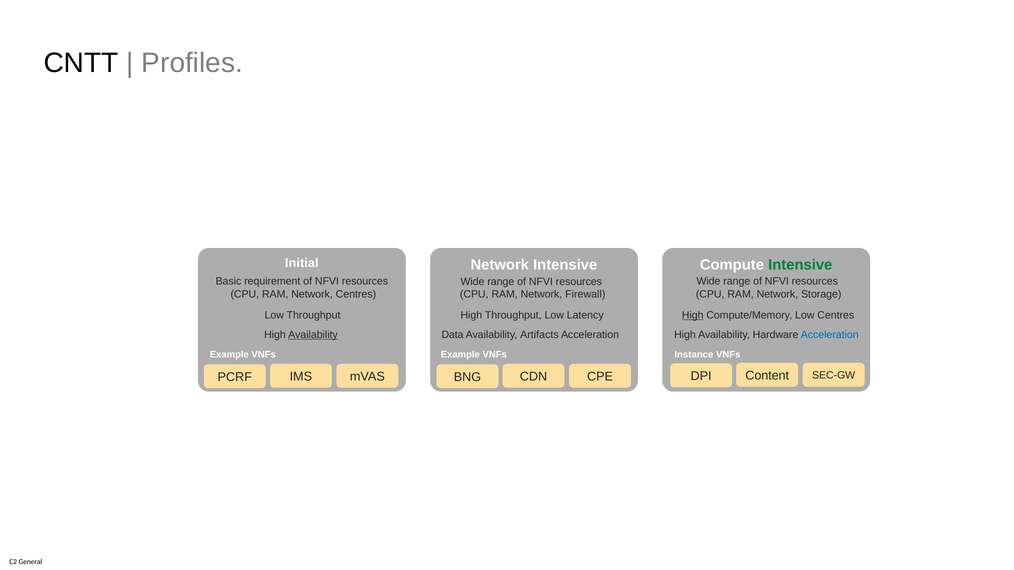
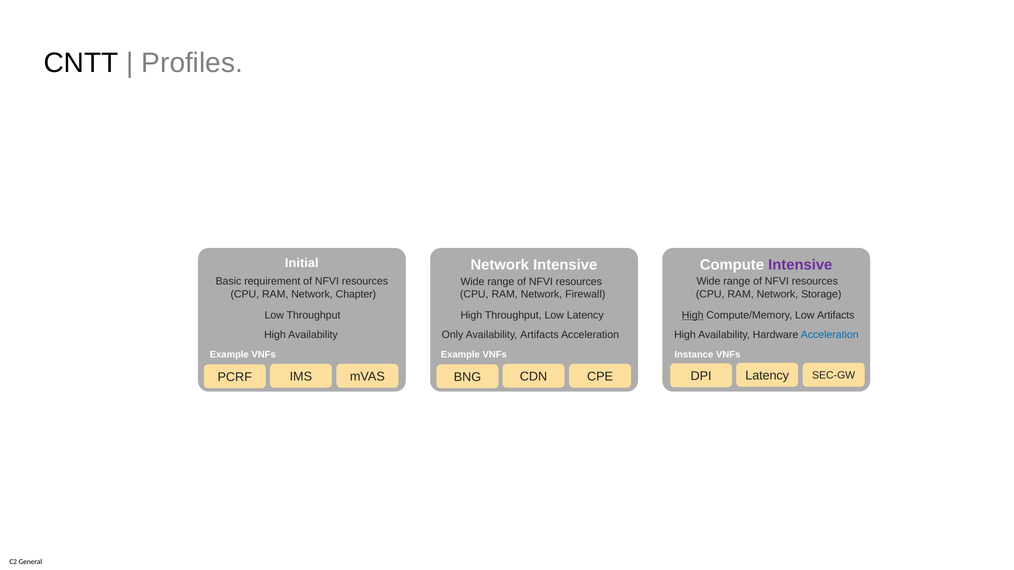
Intensive colour: green -> purple (800, 265)
Network Centres: Centres -> Chapter (356, 294)
Low Centres: Centres -> Artifacts (836, 315)
Availability underline: present -> none (313, 335)
Data: Data -> Only (453, 335)
Content: Content -> Latency (767, 376)
